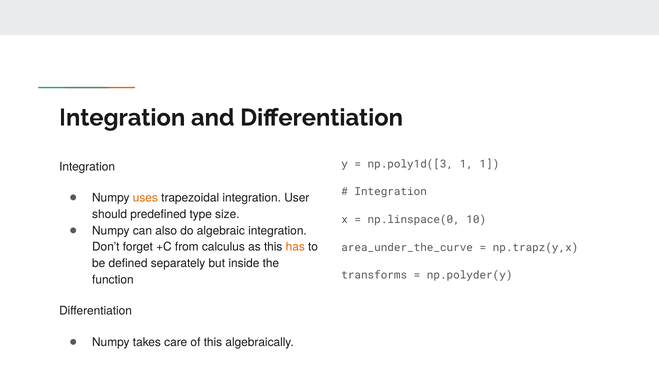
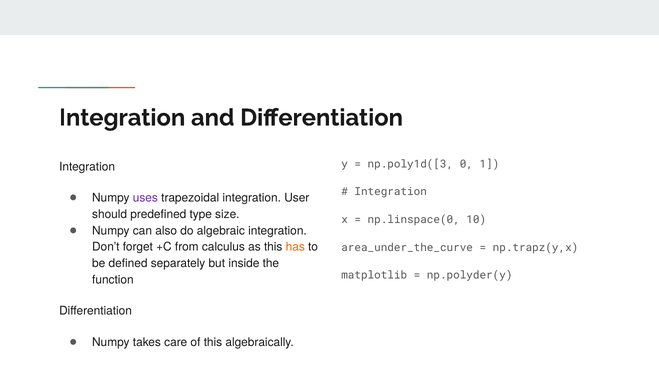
np.poly1d([3 1: 1 -> 0 (466, 164)
uses colour: orange -> purple (145, 198)
transforms: transforms -> matplotlib (374, 275)
